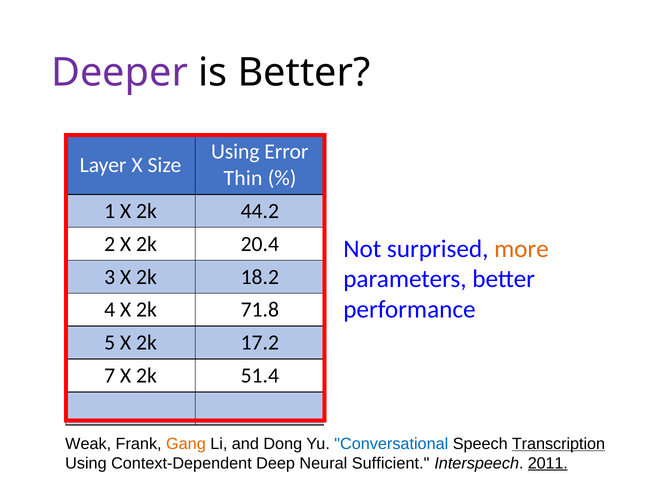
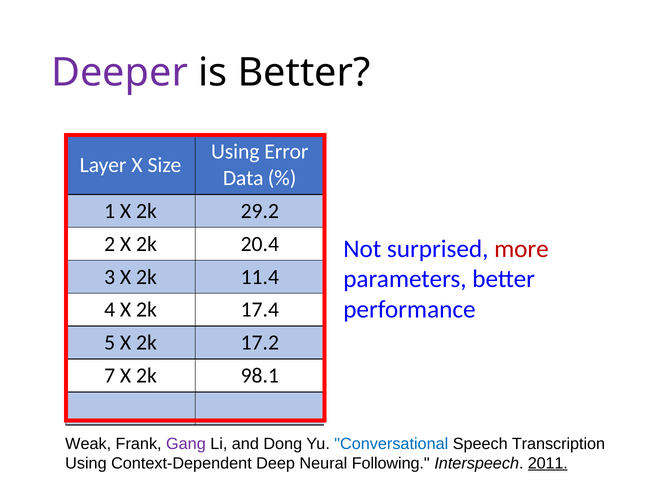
Thin: Thin -> Data (243, 178)
44.2: 44.2 -> 29.2 (260, 211)
more colour: orange -> red (521, 249)
18.2: 18.2 -> 11.4 (260, 277)
71.8: 71.8 -> 17.4 (260, 310)
51.4: 51.4 -> 98.1 (260, 375)
Gang colour: orange -> purple (186, 444)
Transcription underline: present -> none (558, 444)
Sufficient: Sufficient -> Following (391, 463)
